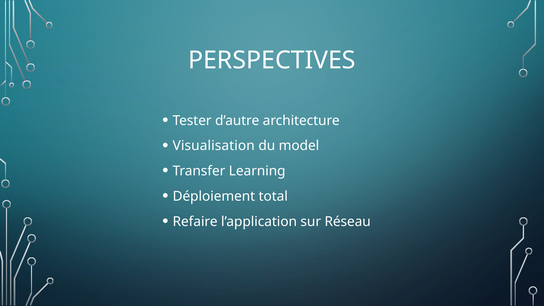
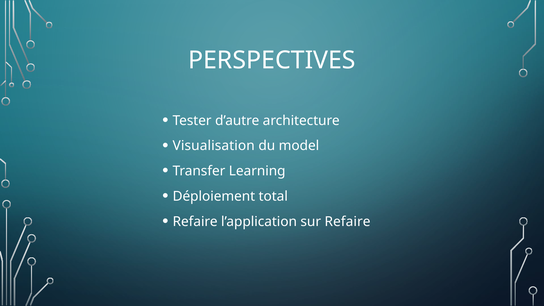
sur Réseau: Réseau -> Refaire (348, 222)
